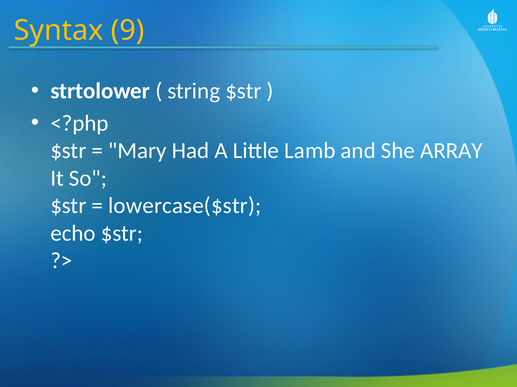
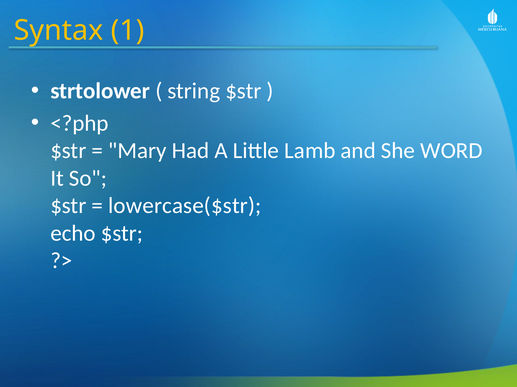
9: 9 -> 1 (128, 30)
ARRAY: ARRAY -> WORD (451, 151)
